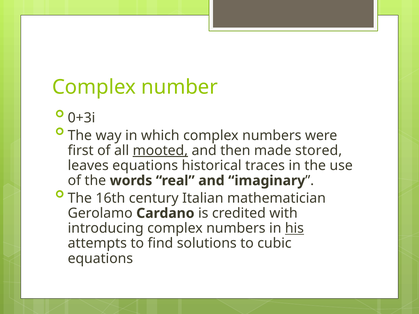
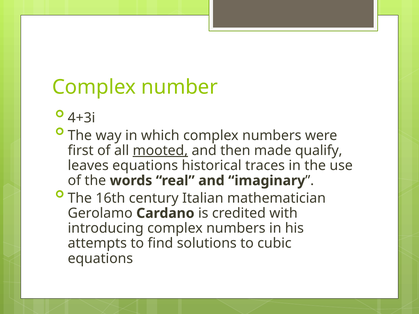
0+3i: 0+3i -> 4+3i (82, 118)
stored: stored -> qualify (319, 151)
his underline: present -> none (294, 228)
